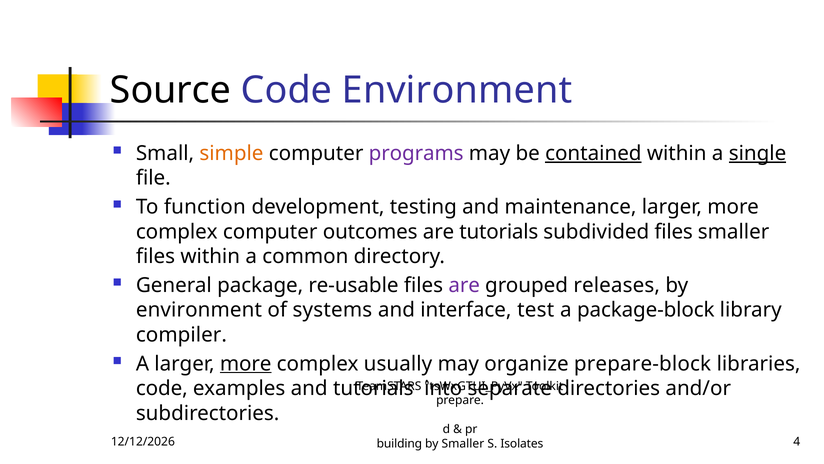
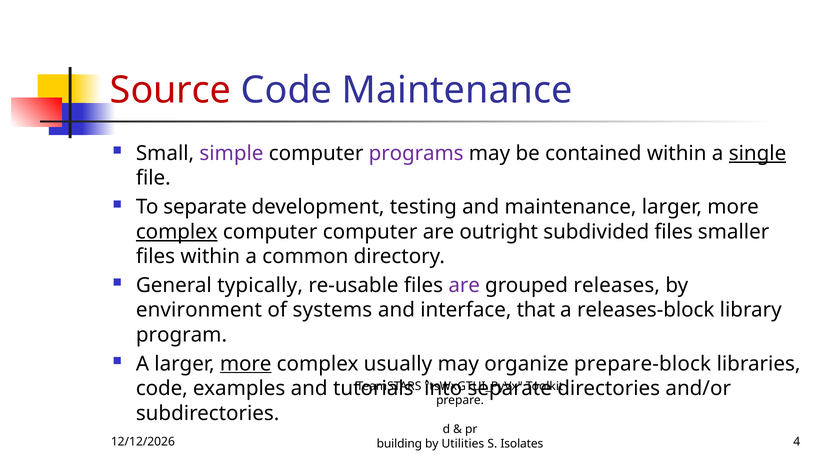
Source colour: black -> red (171, 90)
Code Environment: Environment -> Maintenance (457, 90)
simple colour: orange -> purple (231, 153)
contained underline: present -> none (593, 153)
To function: function -> separate (205, 207)
complex underline: none -> present (177, 232)
computer outcomes: outcomes -> computer (370, 232)
are tutorials: tutorials -> outright (499, 232)
package: package -> typically (260, 285)
test: test -> that (536, 310)
package-block: package-block -> releases-block (646, 310)
compiler: compiler -> program (181, 335)
by Smaller: Smaller -> Utilities (463, 443)
